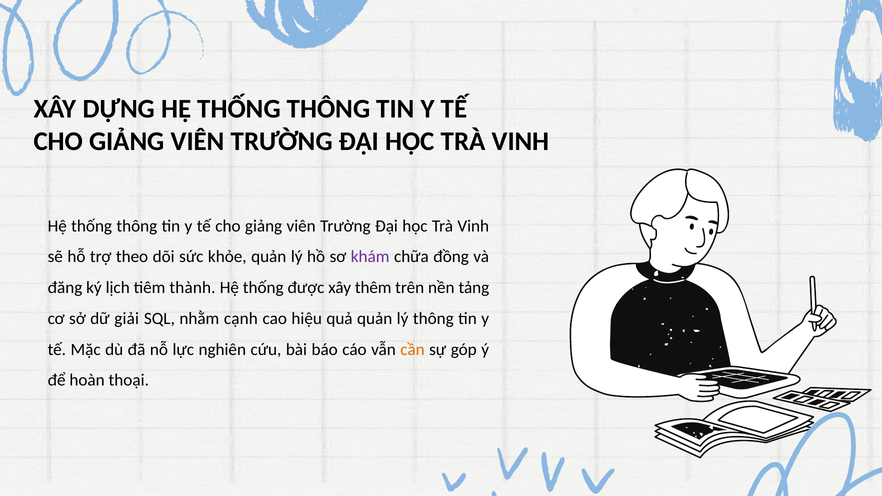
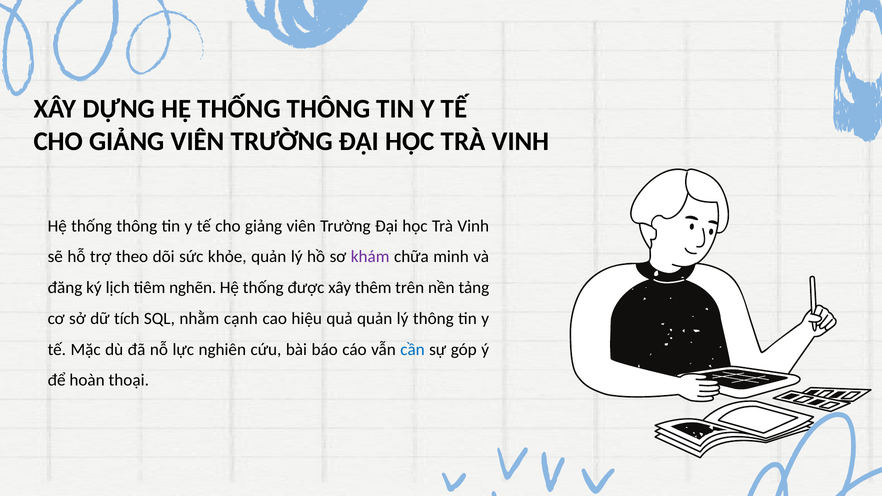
đồng: đồng -> minh (451, 257)
thành: thành -> nghẽn (193, 288)
giải: giải -> tích (127, 319)
cần colour: orange -> blue (413, 350)
